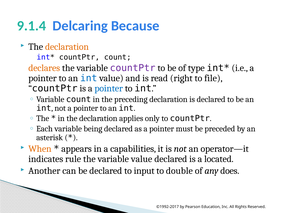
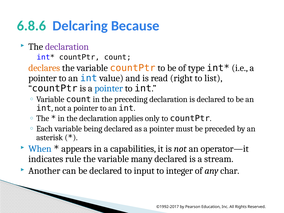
9.1.4: 9.1.4 -> 6.8.6 (32, 26)
declaration colour: orange -> purple (67, 47)
countPtr colour: purple -> orange (133, 68)
file: file -> list (213, 78)
When colour: orange -> blue (40, 149)
variable value: value -> many (142, 159)
located: located -> stream (219, 159)
double: double -> integer (179, 171)
does: does -> char (230, 171)
